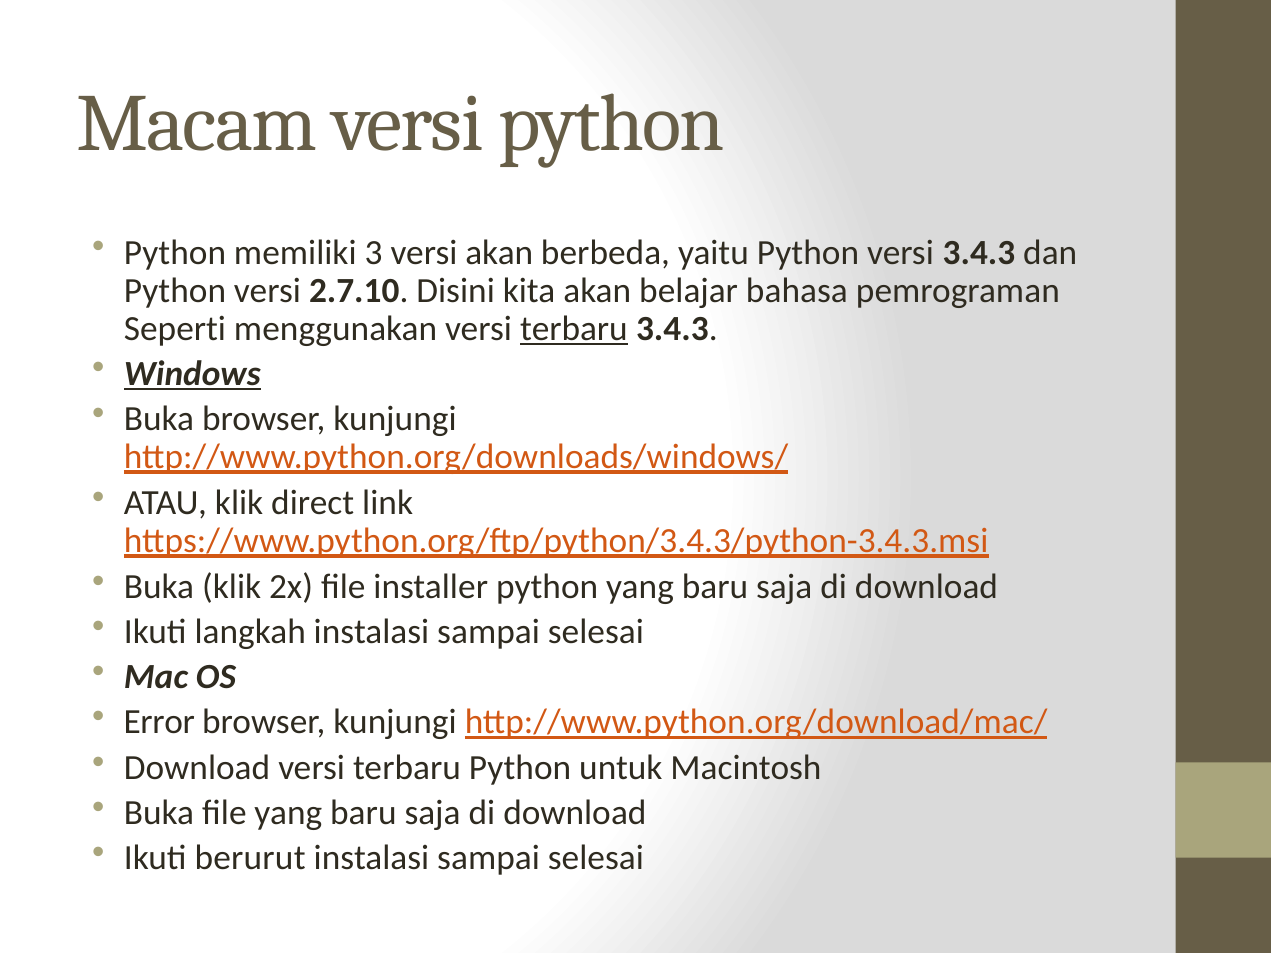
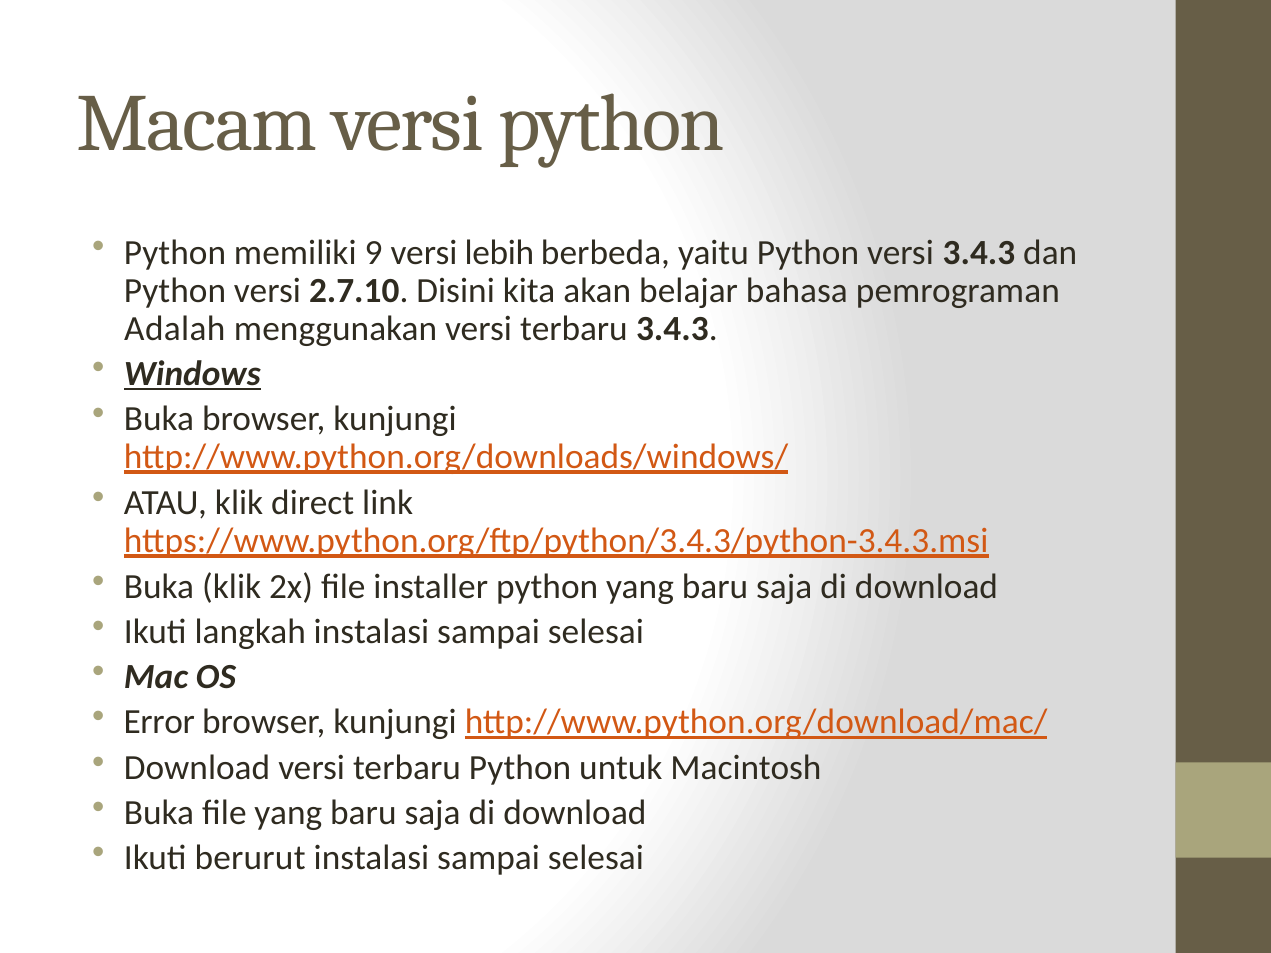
3: 3 -> 9 (374, 252)
versi akan: akan -> lebih (499, 252)
Seperti: Seperti -> Adalah (175, 329)
terbaru underline: present -> none (574, 329)
